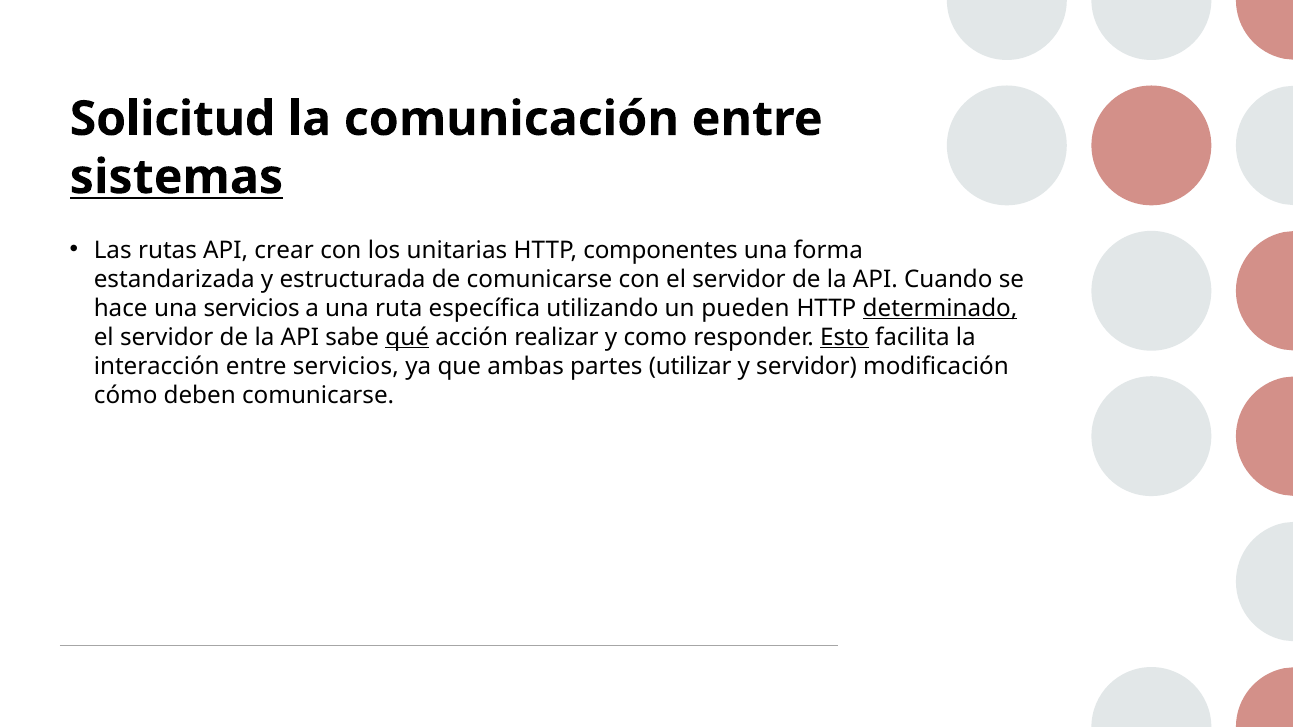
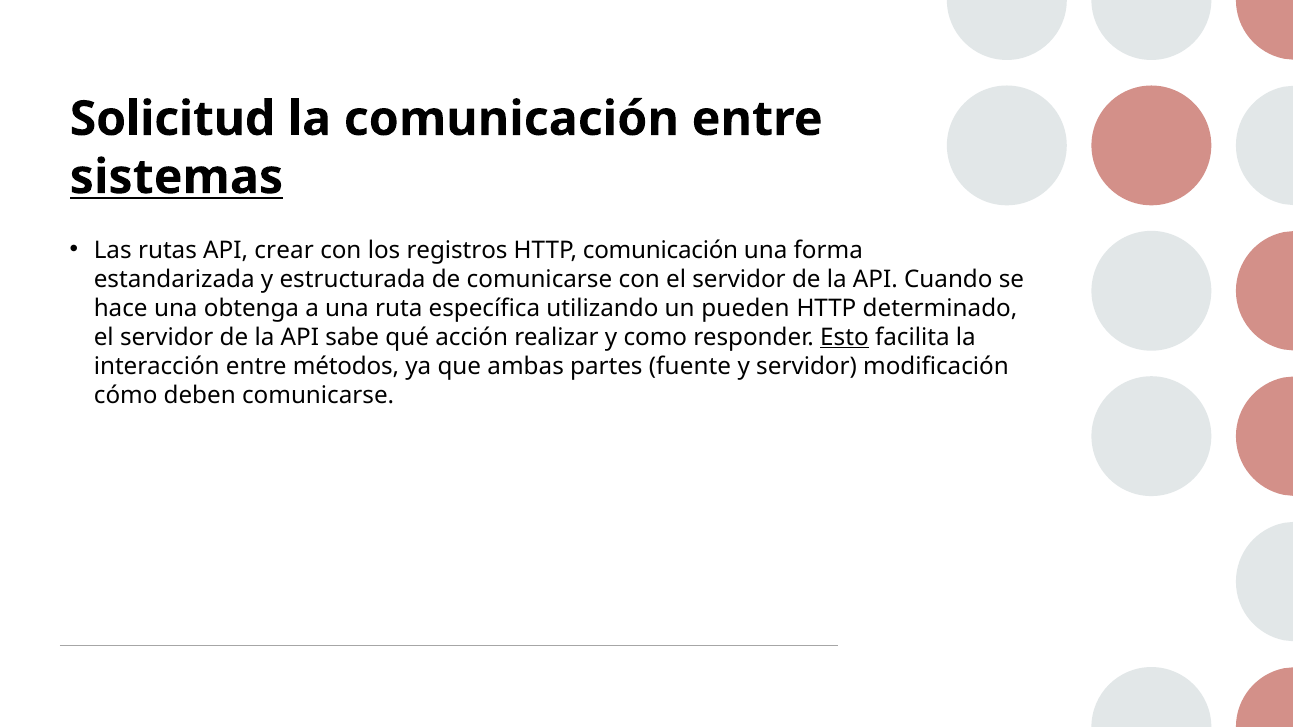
unitarias: unitarias -> registros (457, 250)
HTTP componentes: componentes -> comunicación (661, 250)
una servicios: servicios -> obtenga (251, 308)
determinado underline: present -> none (940, 308)
qué underline: present -> none (407, 337)
entre servicios: servicios -> métodos (346, 367)
utilizar: utilizar -> fuente (690, 367)
